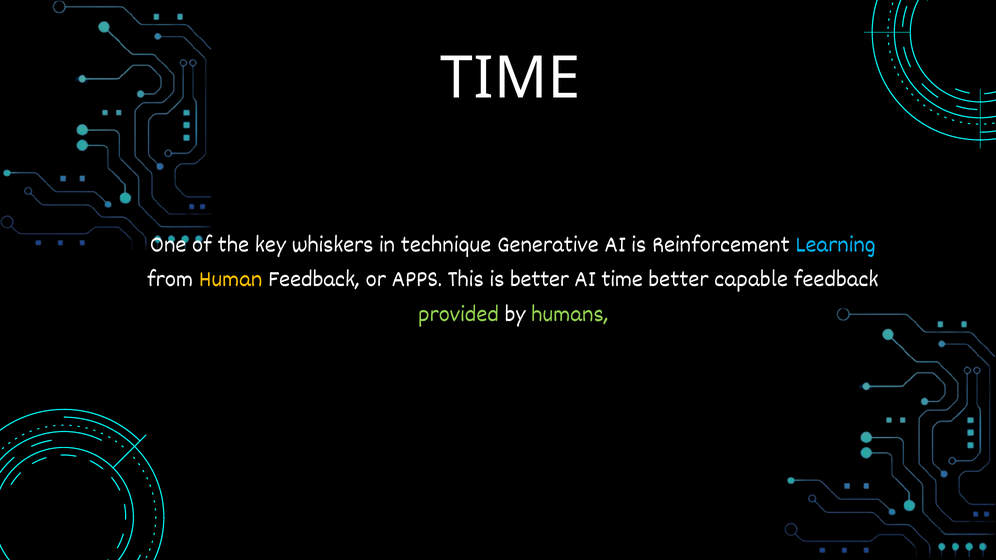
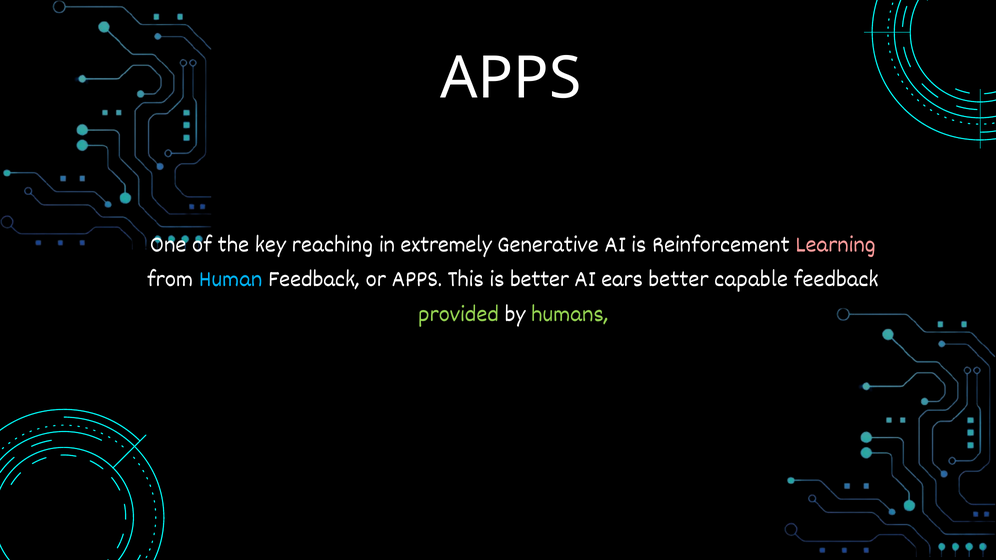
TIME: TIME -> APPS (511, 79)
whiskers: whiskers -> reaching (332, 243)
technique: technique -> extremely (446, 243)
Learning colour: light blue -> pink (836, 243)
Human colour: yellow -> light blue (231, 278)
AI time: time -> ears (622, 278)
